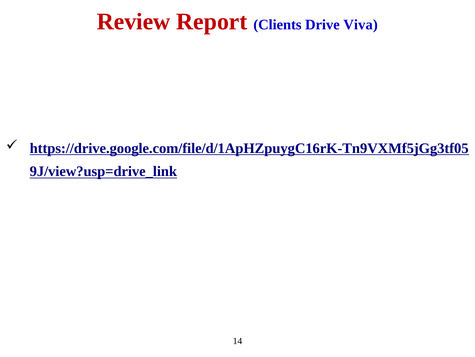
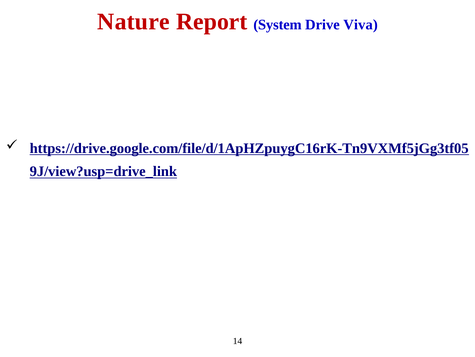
Review: Review -> Nature (133, 22)
Clients: Clients -> System (278, 25)
